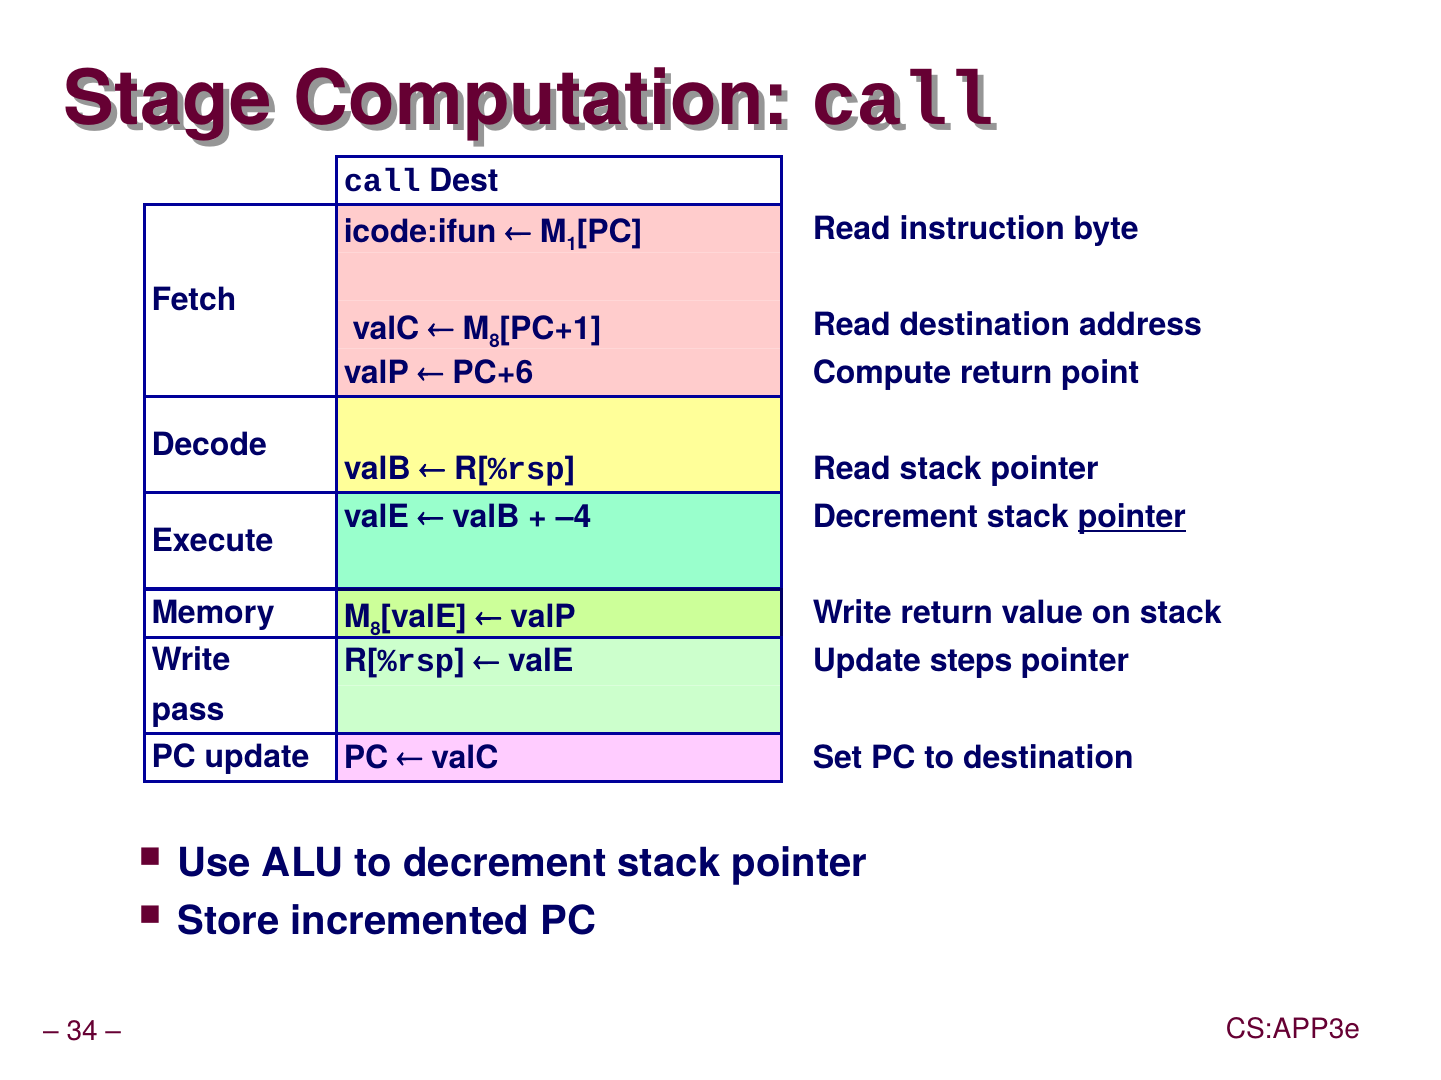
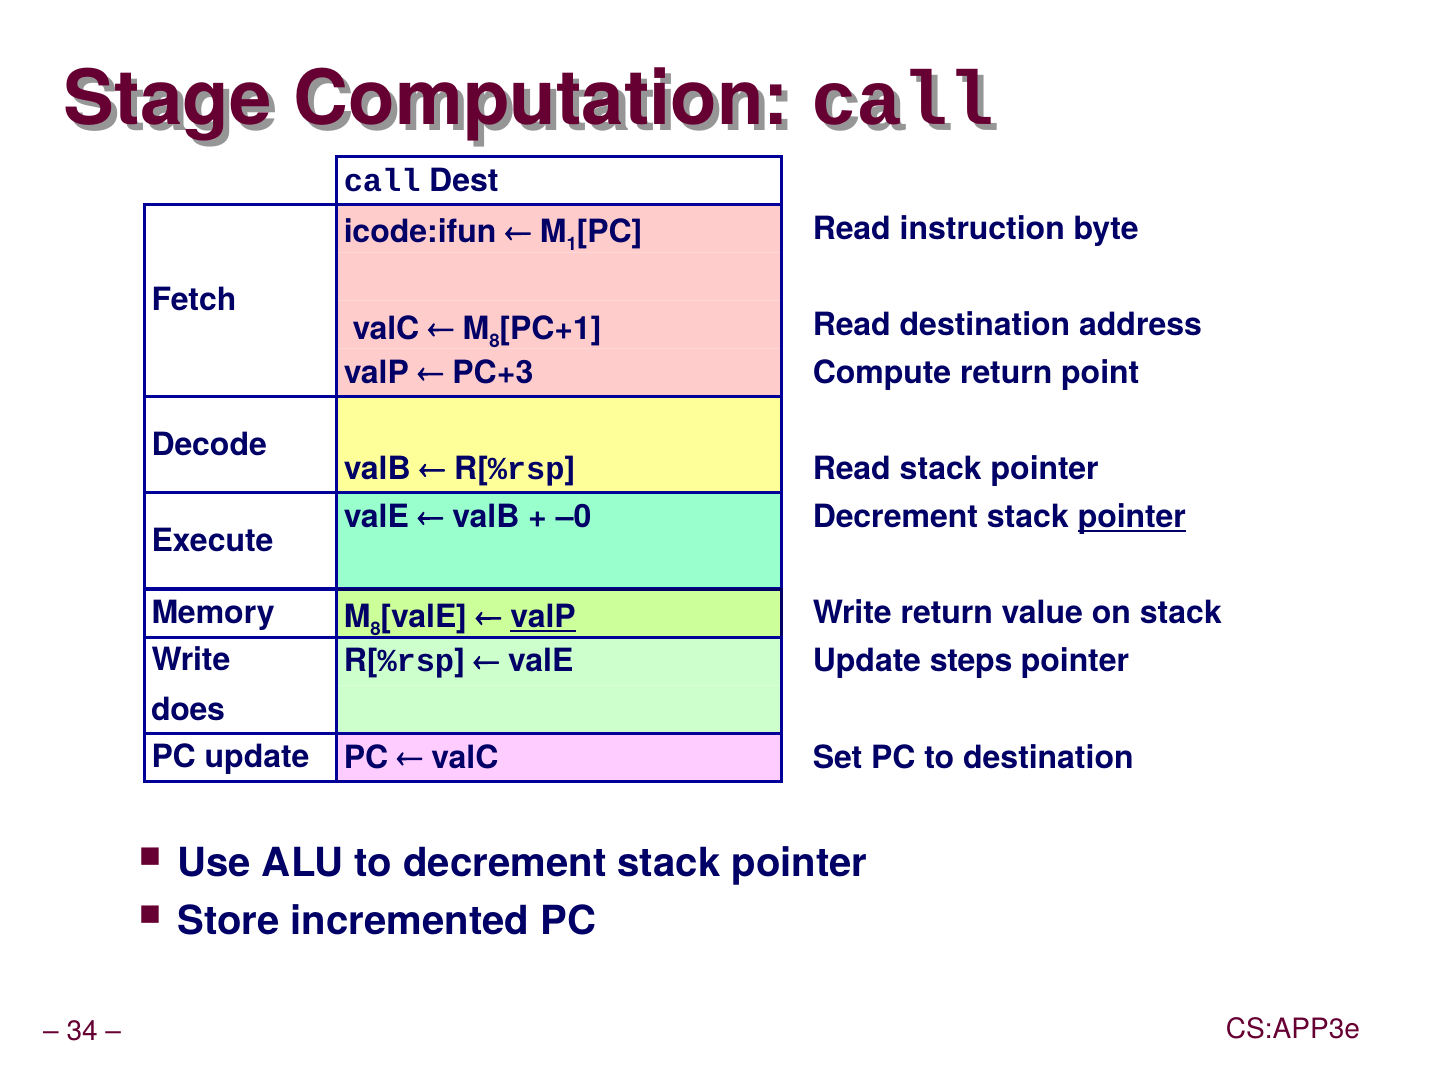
PC+6: PC+6 -> PC+3 (493, 373)
–4: –4 -> –0 (574, 517)
valP underline: none -> present (543, 617)
pass: pass -> does (188, 710)
